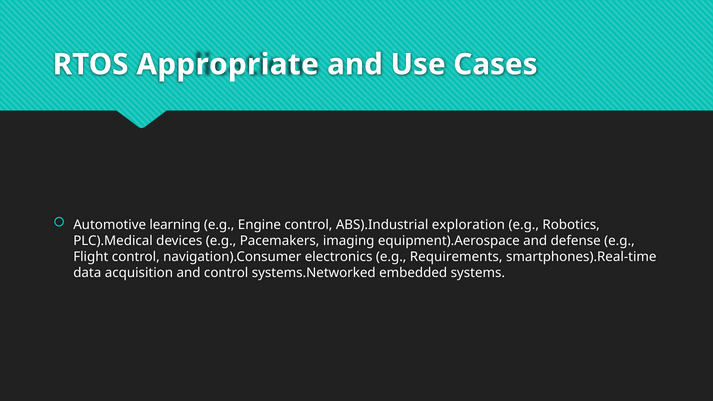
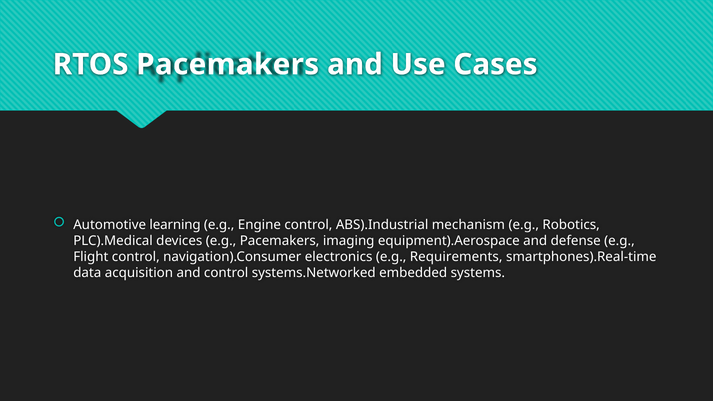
RTOS Appropriate: Appropriate -> Pacemakers (228, 64)
exploration: exploration -> mechanism (468, 225)
